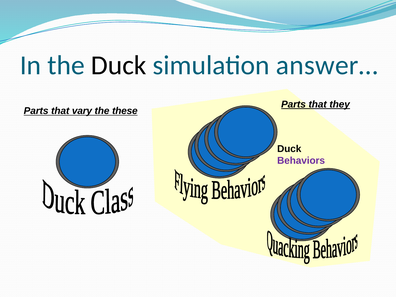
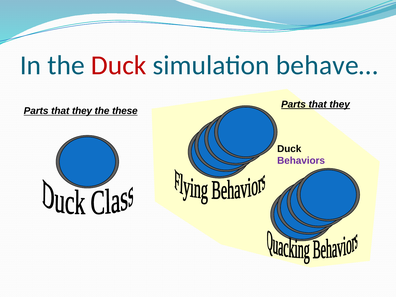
Duck colour: black -> red (119, 65)
answer…: answer… -> behave… (327, 65)
vary: vary -> they (82, 111)
